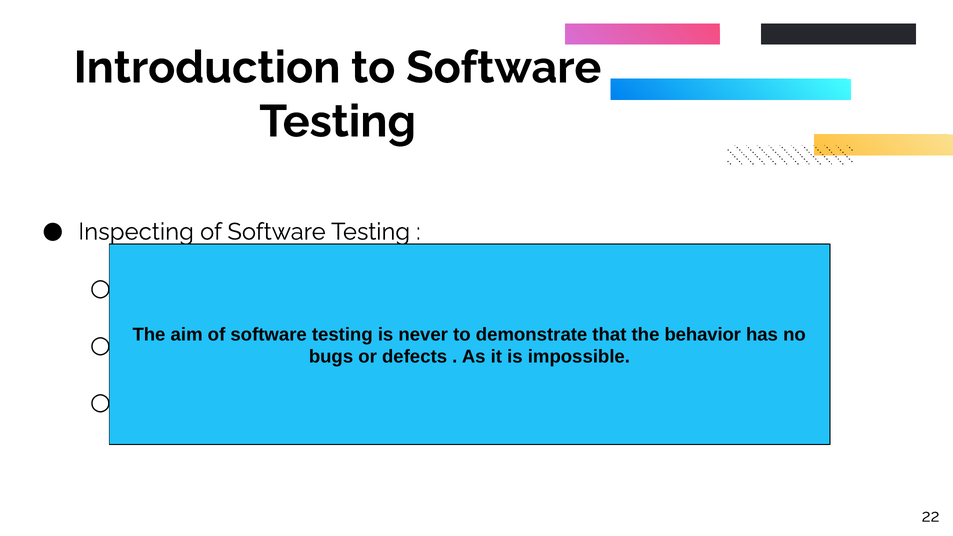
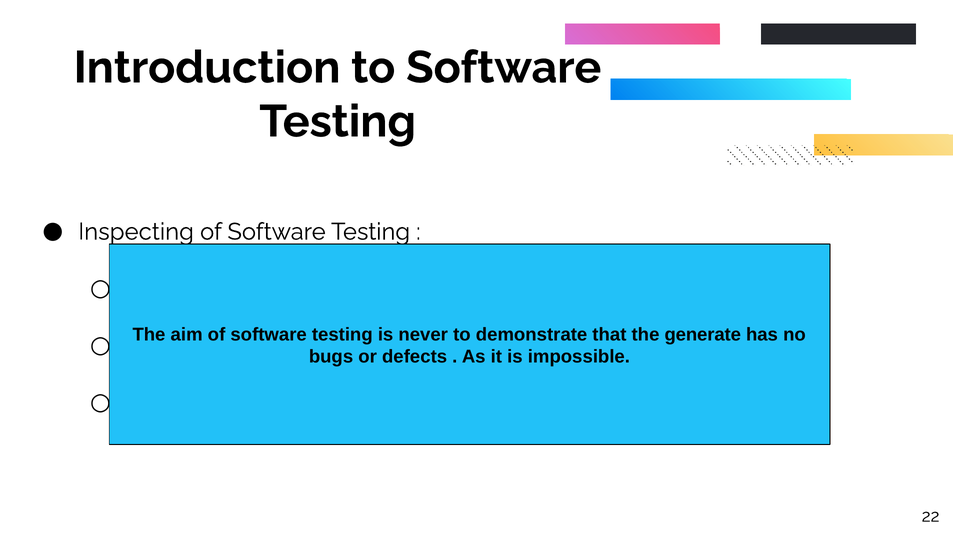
behavior: behavior -> generate (703, 334)
